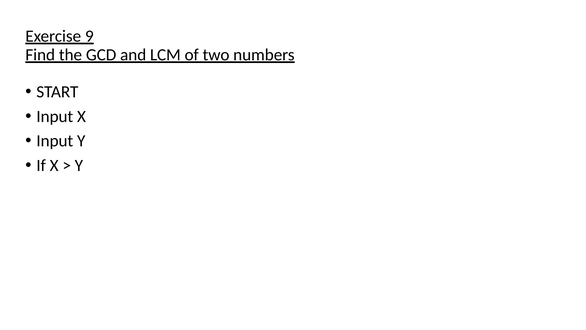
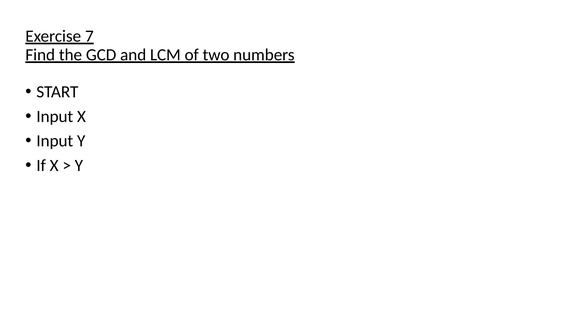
9: 9 -> 7 (89, 36)
